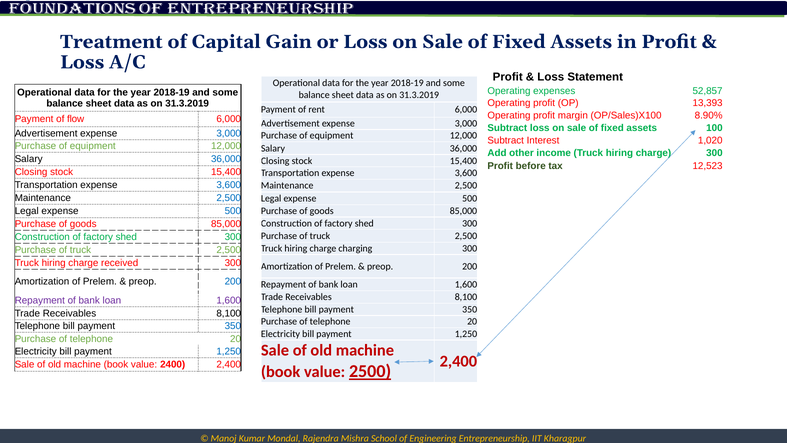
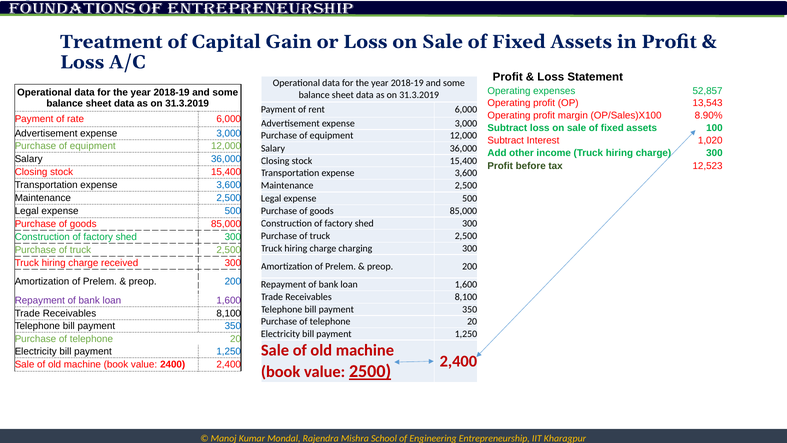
13,393: 13,393 -> 13,543 (708, 103)
flow: flow -> rate (76, 119)
